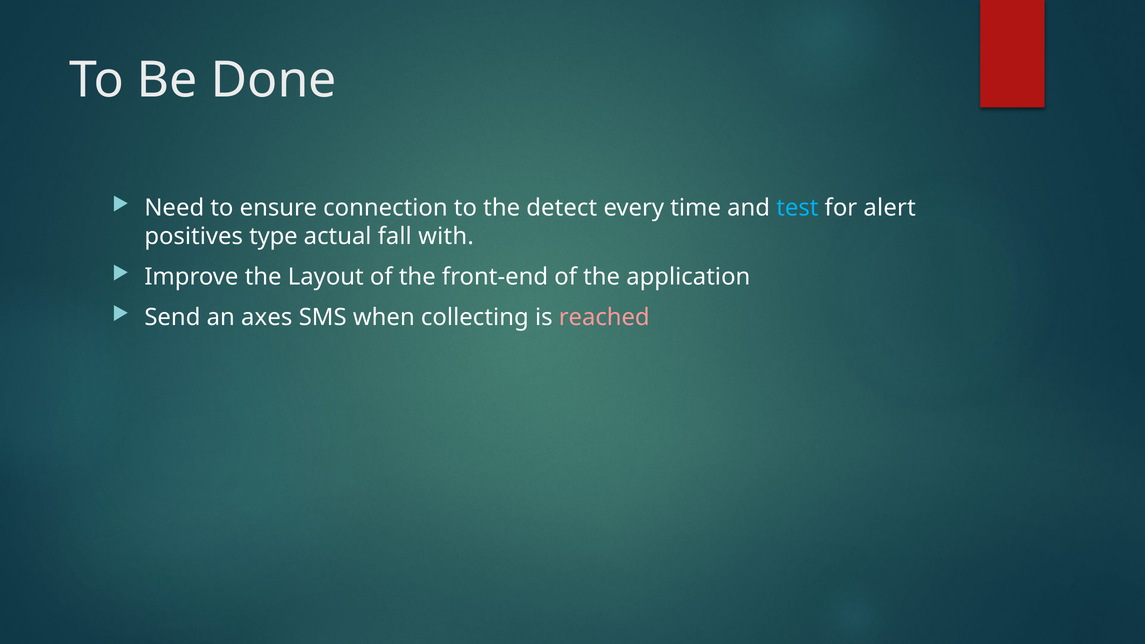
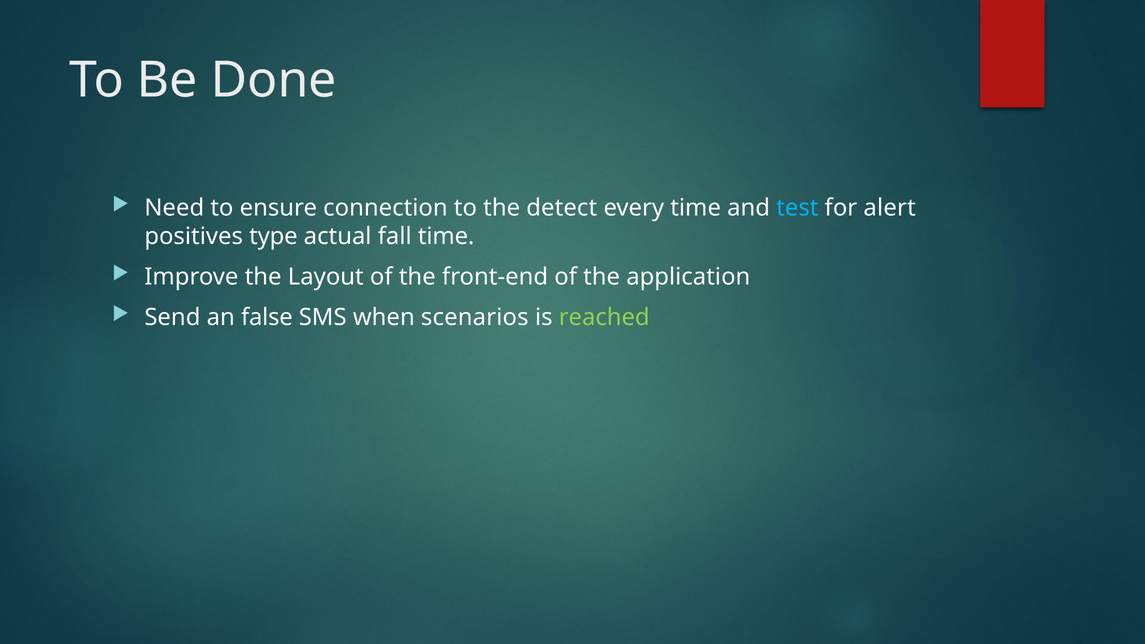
fall with: with -> time (446, 236)
axes: axes -> false (267, 318)
collecting: collecting -> scenarios (475, 318)
reached colour: pink -> light green (604, 318)
